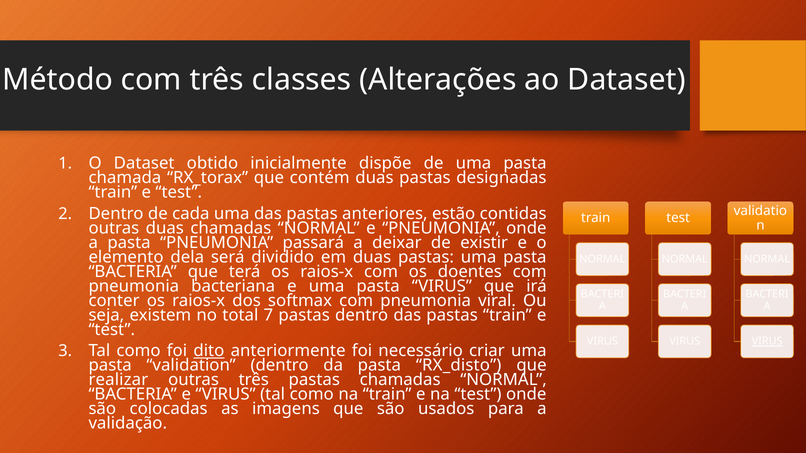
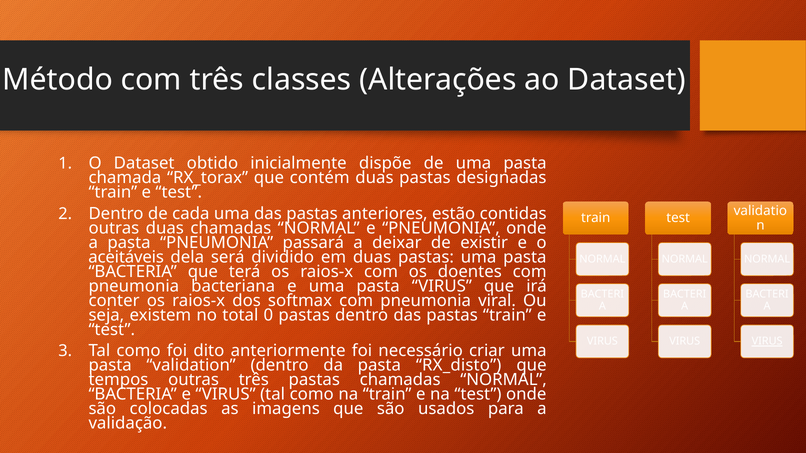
elemento: elemento -> aceitáveis (126, 257)
7: 7 -> 0 (268, 315)
dito underline: present -> none (209, 351)
realizar: realizar -> tempos (118, 380)
